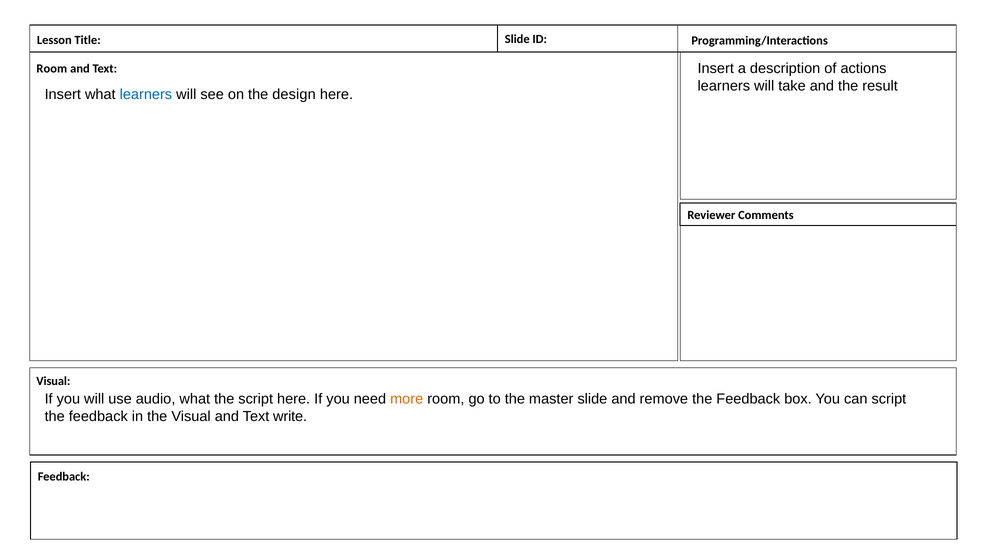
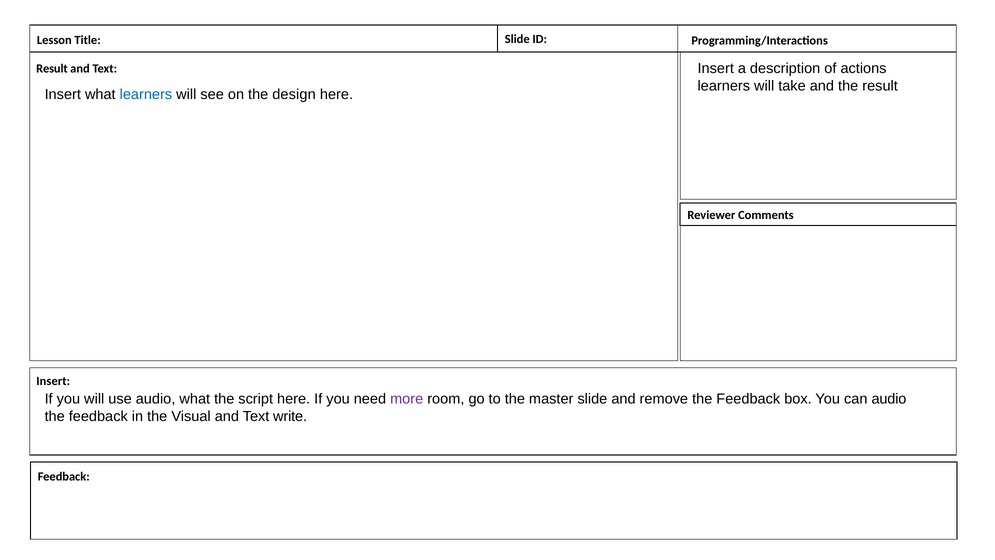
Room: Room -> Result (52, 69)
Visual: Visual -> Insert (53, 381)
more colour: orange -> purple (407, 399)
can script: script -> audio (889, 399)
